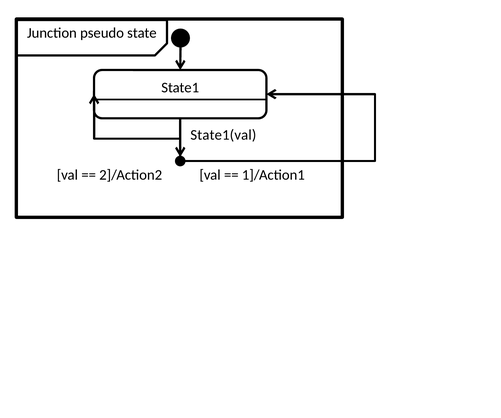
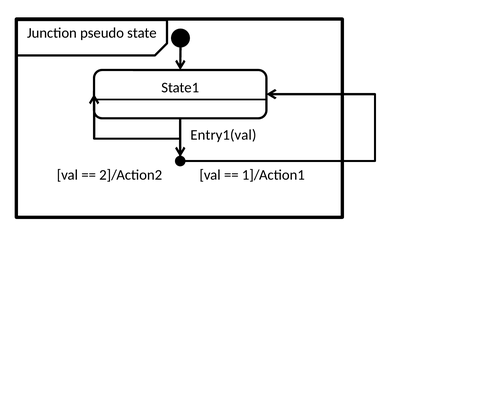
State1(val: State1(val -> Entry1(val (223, 135)
